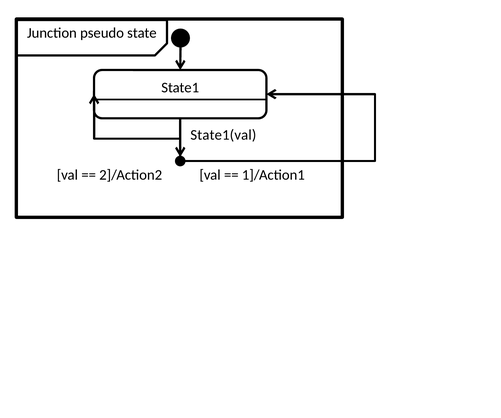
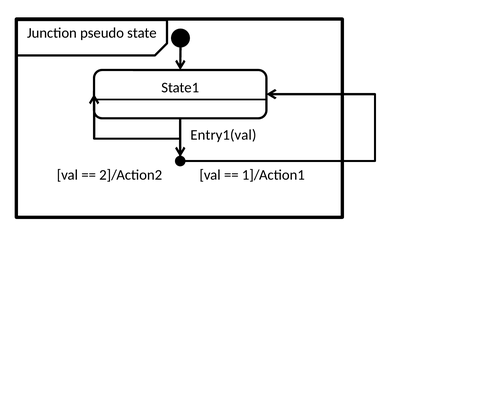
State1(val: State1(val -> Entry1(val (223, 135)
